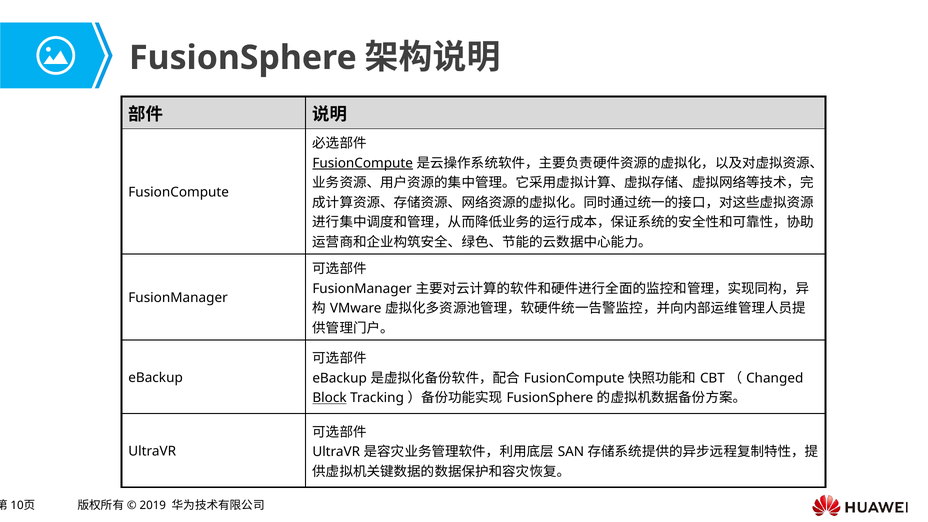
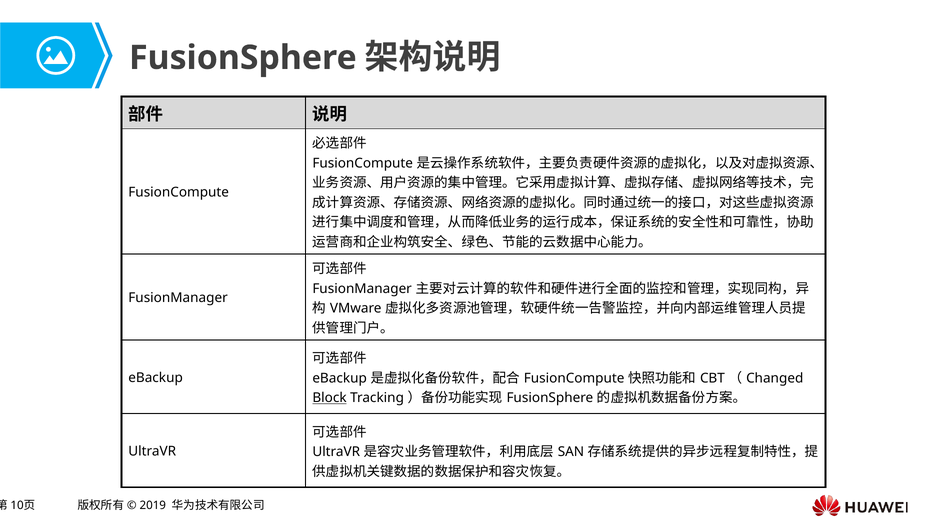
FusionCompute underline: present -> none (363, 163)
